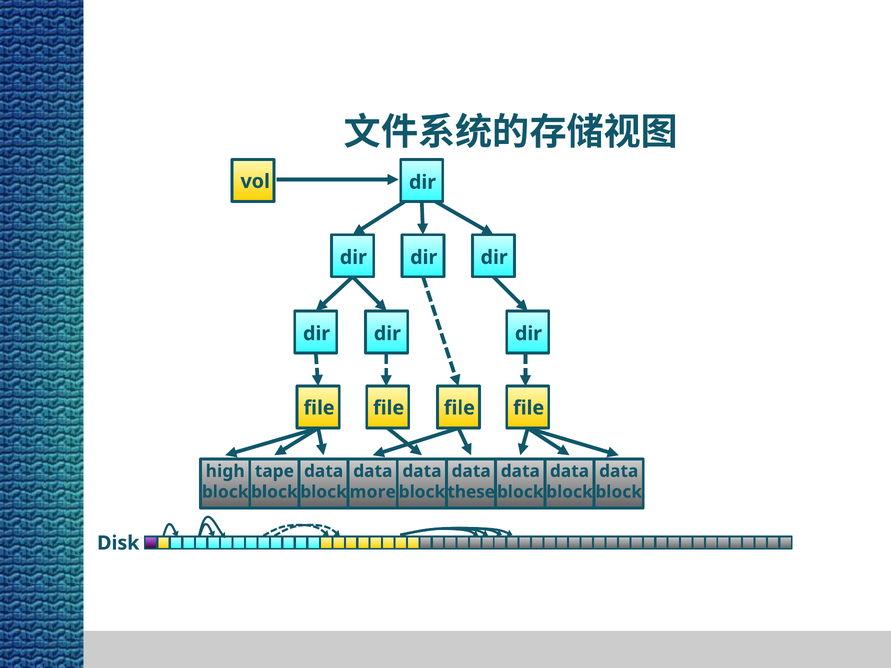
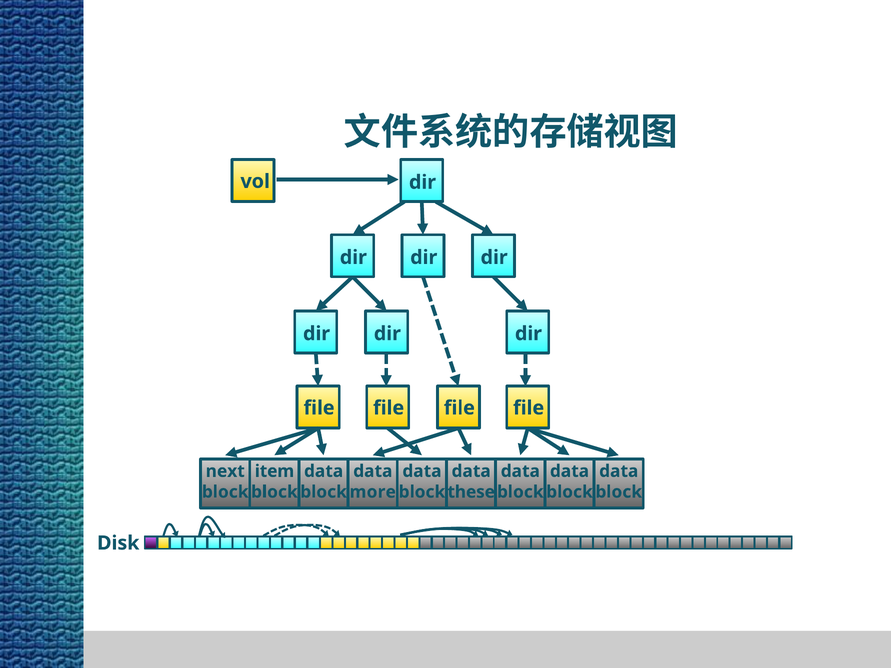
high: high -> next (225, 471)
tape: tape -> item (274, 471)
